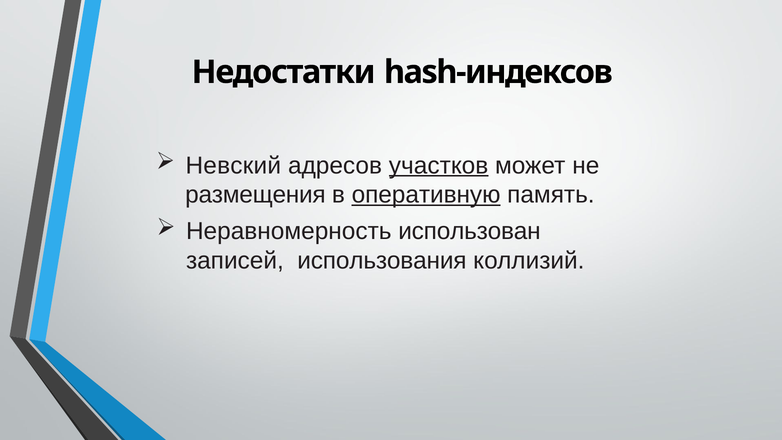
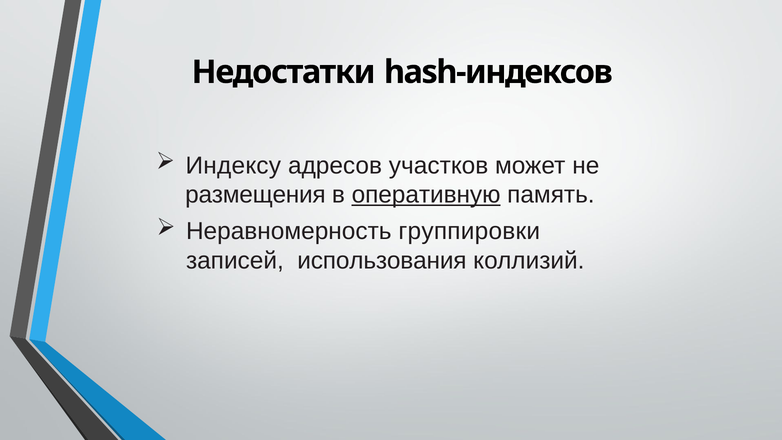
Невский: Невский -> Индексу (233, 165)
участков underline: present -> none (439, 165)
использован: использован -> группировки (469, 231)
